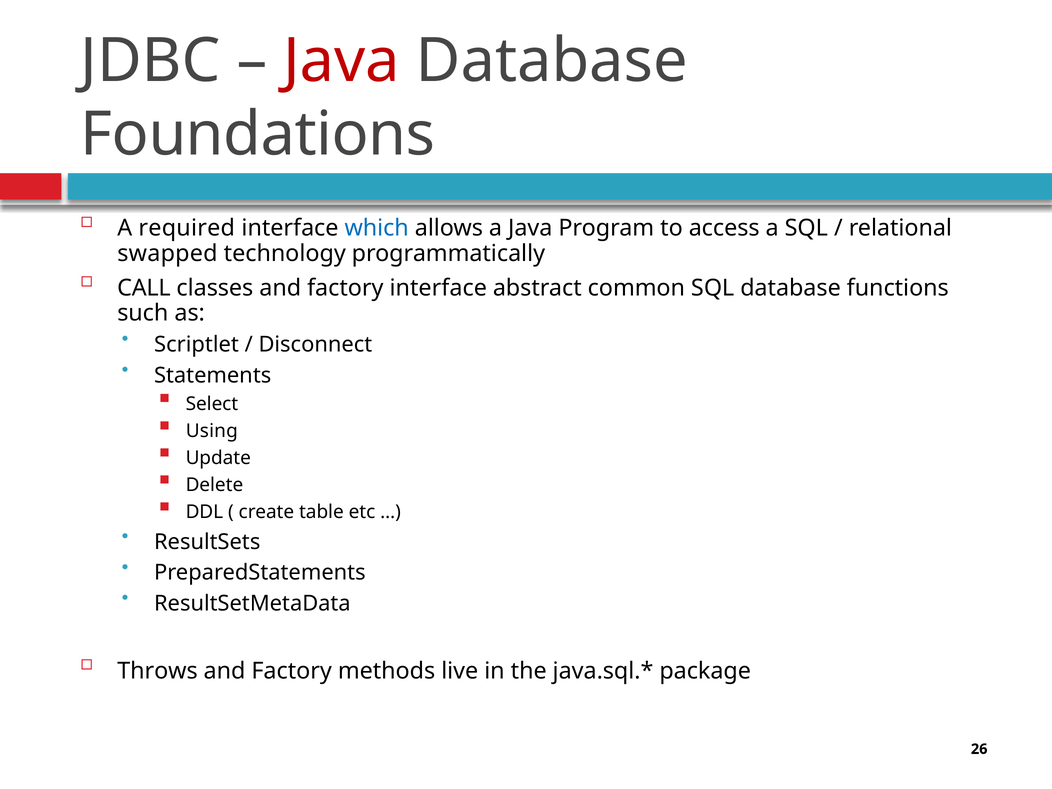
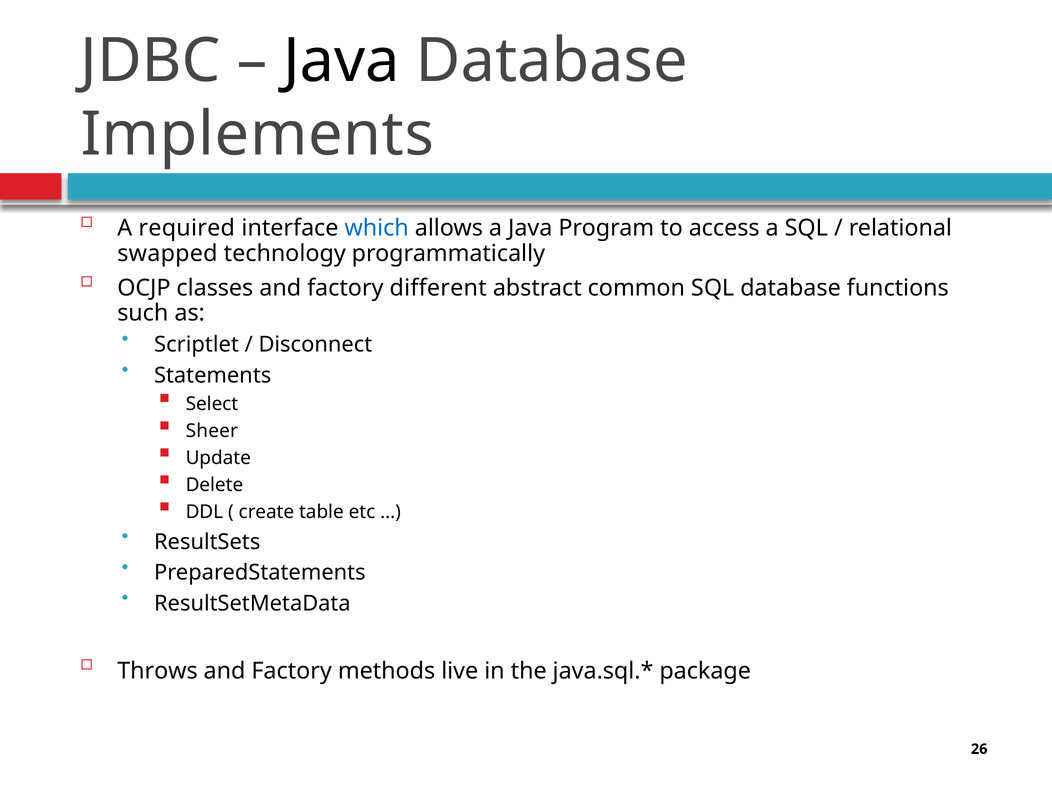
Java colour: red -> black (342, 61)
Foundations: Foundations -> Implements (257, 135)
CALL: CALL -> OCJP (144, 288)
factory interface: interface -> different (438, 288)
Using: Using -> Sheer (212, 431)
